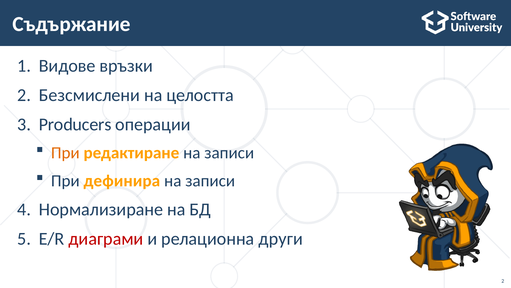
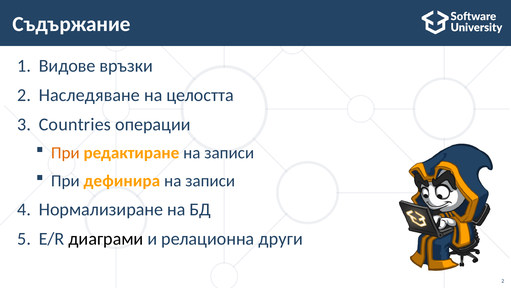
Безсмислени: Безсмислени -> Наследяване (89, 95)
Producers: Producers -> Countries (75, 124)
диаграми colour: red -> black (106, 238)
